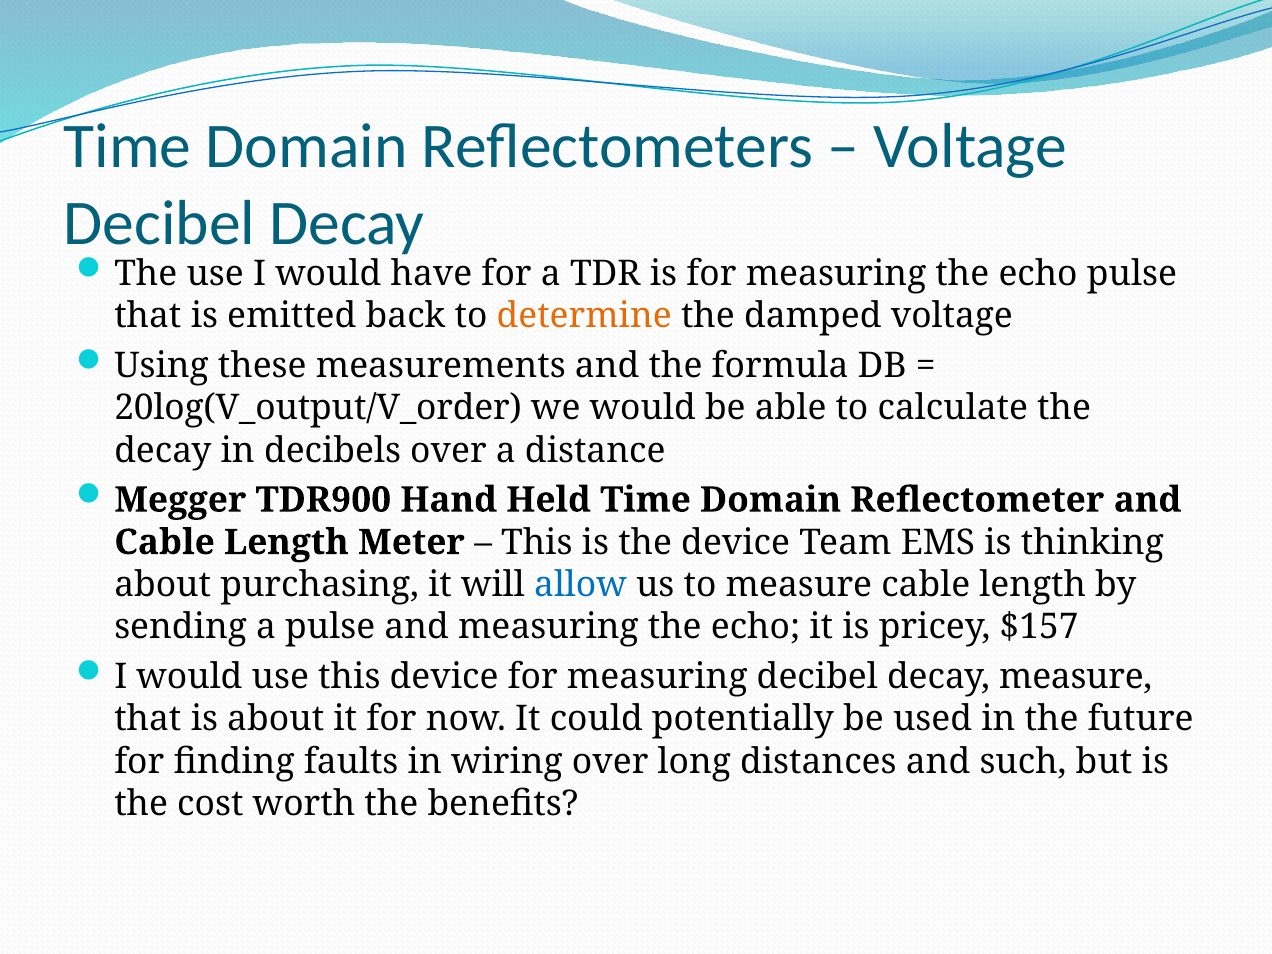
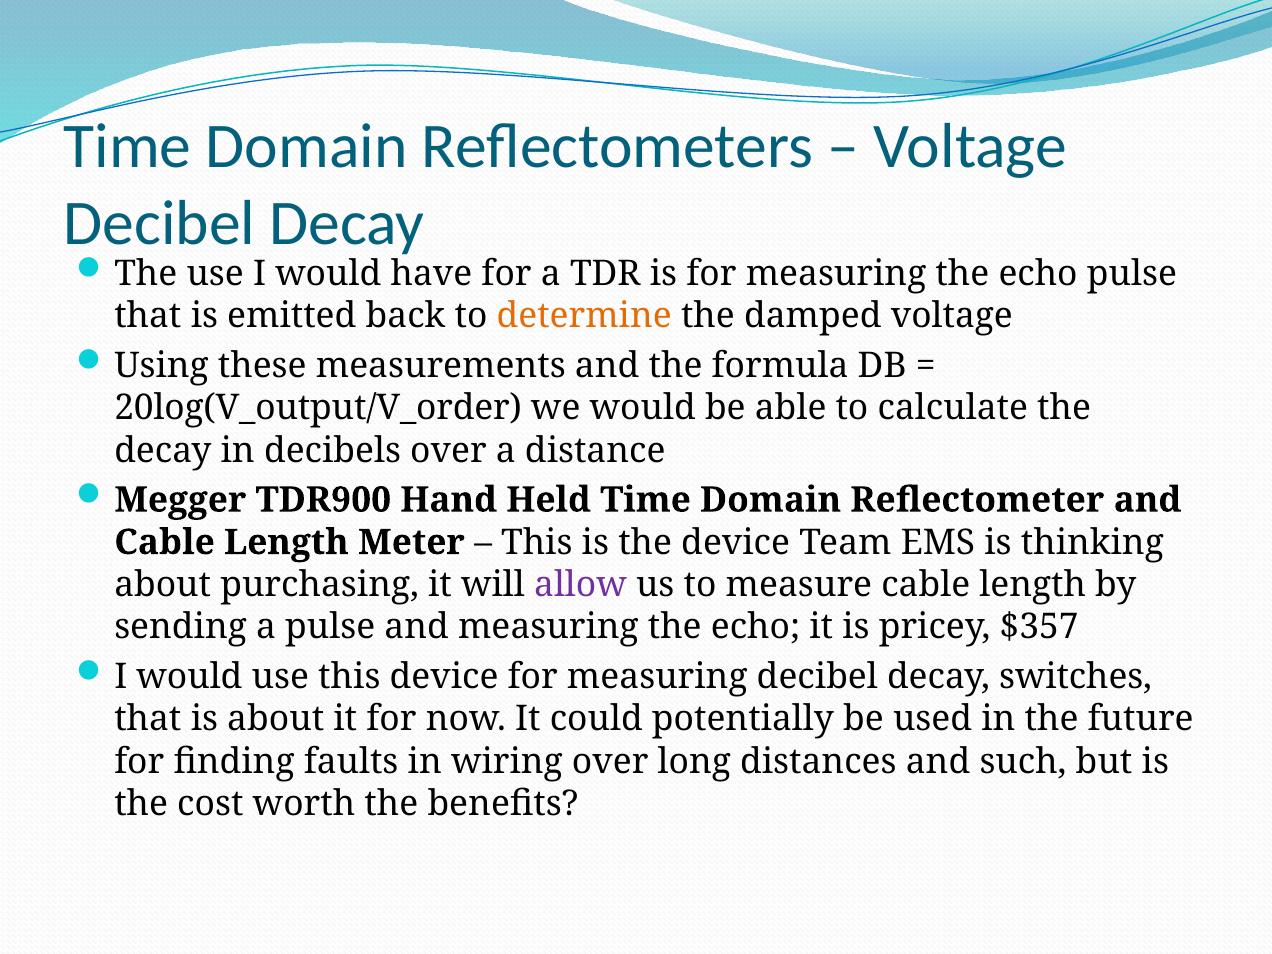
allow colour: blue -> purple (580, 585)
$157: $157 -> $357 (1039, 627)
decay measure: measure -> switches (1076, 677)
